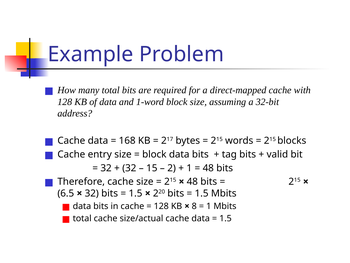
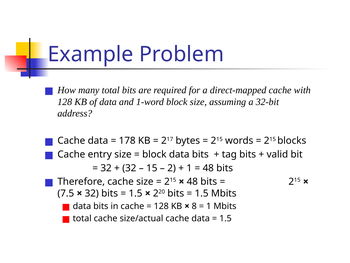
168: 168 -> 178 (127, 141)
6.5: 6.5 -> 7.5 (66, 193)
